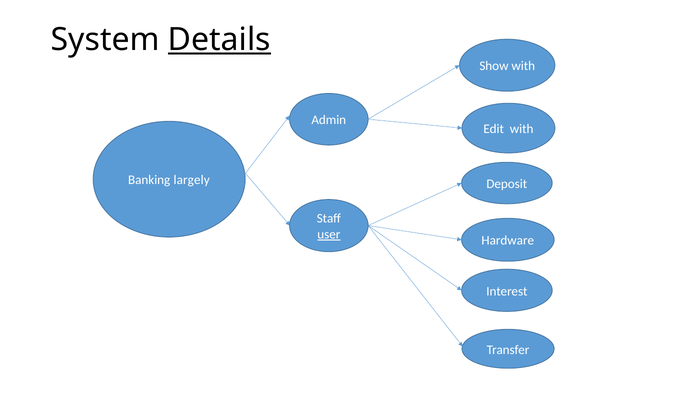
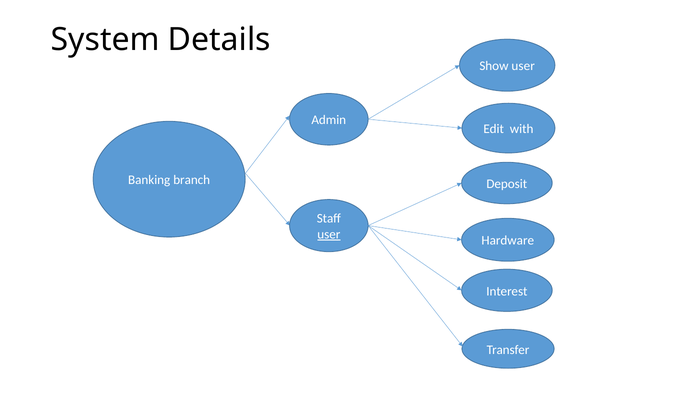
Details underline: present -> none (219, 40)
Show with: with -> user (523, 66)
largely: largely -> branch (192, 180)
